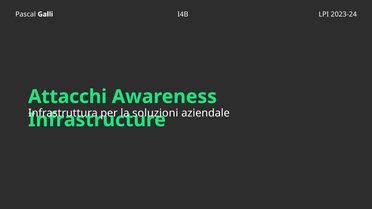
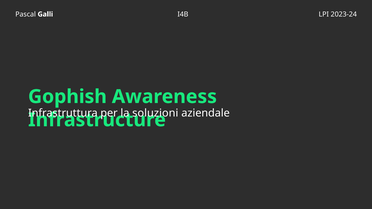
Attacchi: Attacchi -> Gophish (67, 97)
